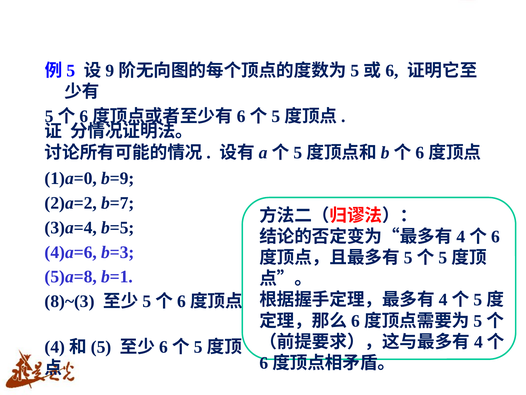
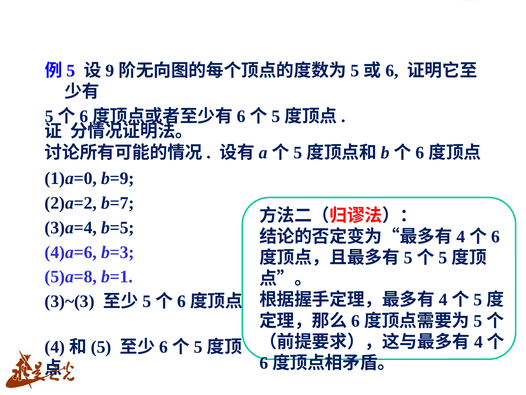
8)~(3: 8)~(3 -> 3)~(3 (70, 301)
